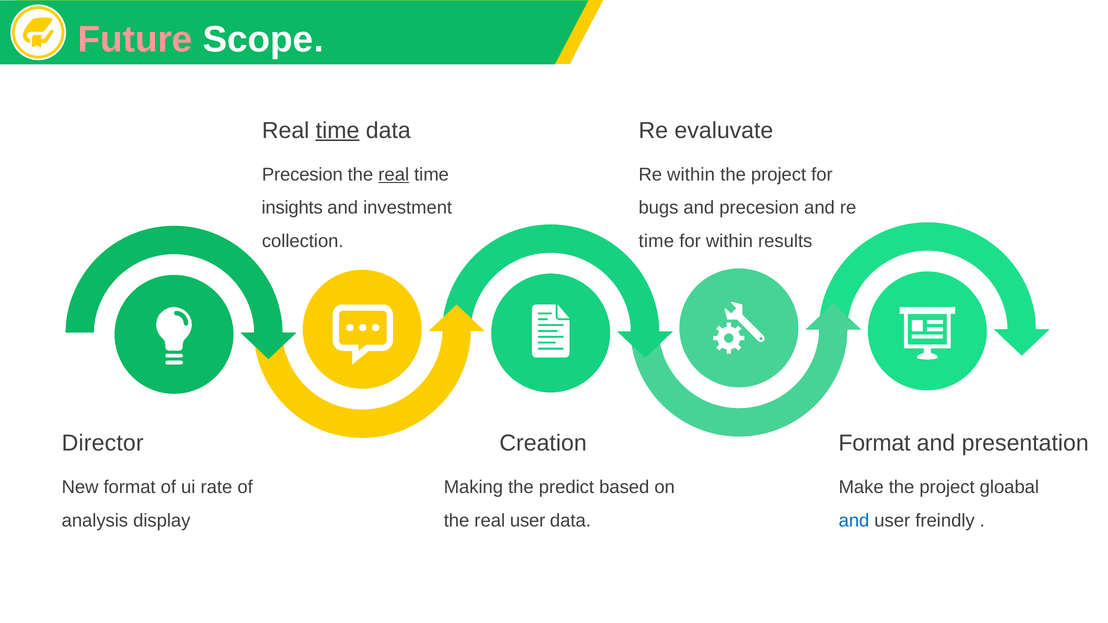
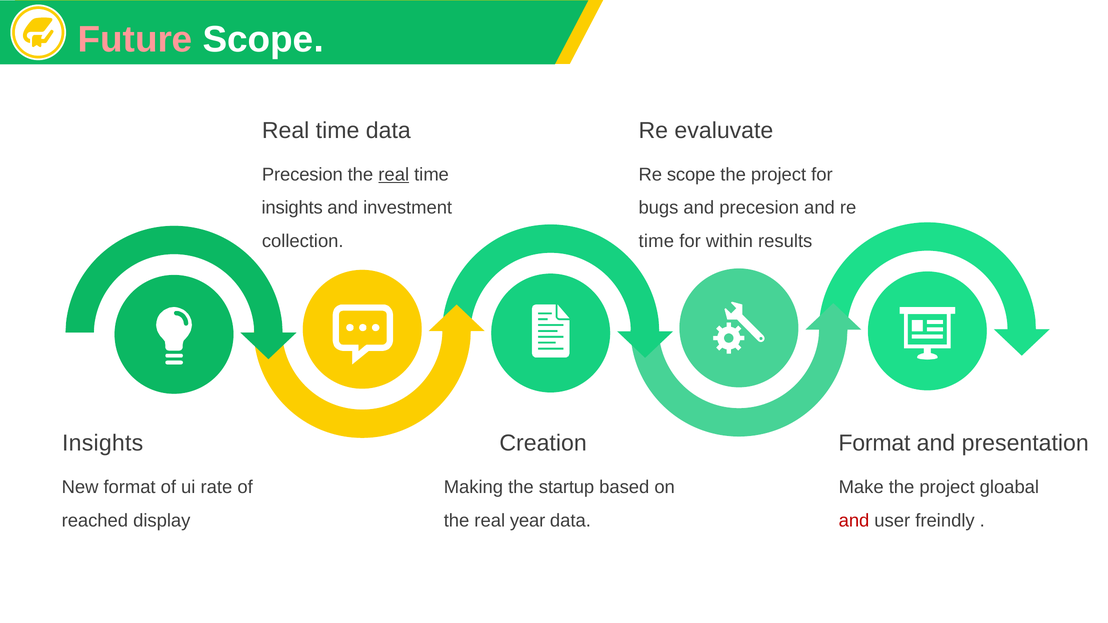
time underline: present -> none (338, 130)
Re within: within -> scope (691, 175)
Director: Director -> Insights (103, 443)
predict: predict -> startup (567, 487)
analysis: analysis -> reached (95, 521)
real user: user -> year (528, 521)
and colour: blue -> red (854, 521)
